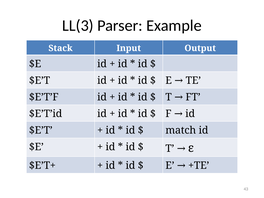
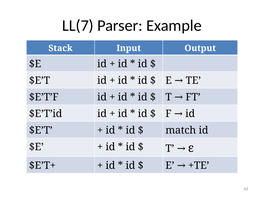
LL(3: LL(3 -> LL(7 (78, 26)
